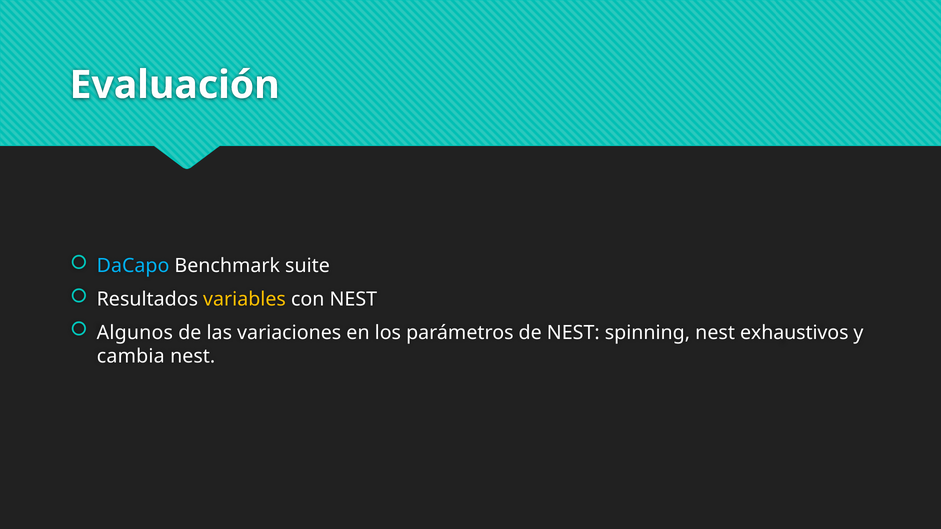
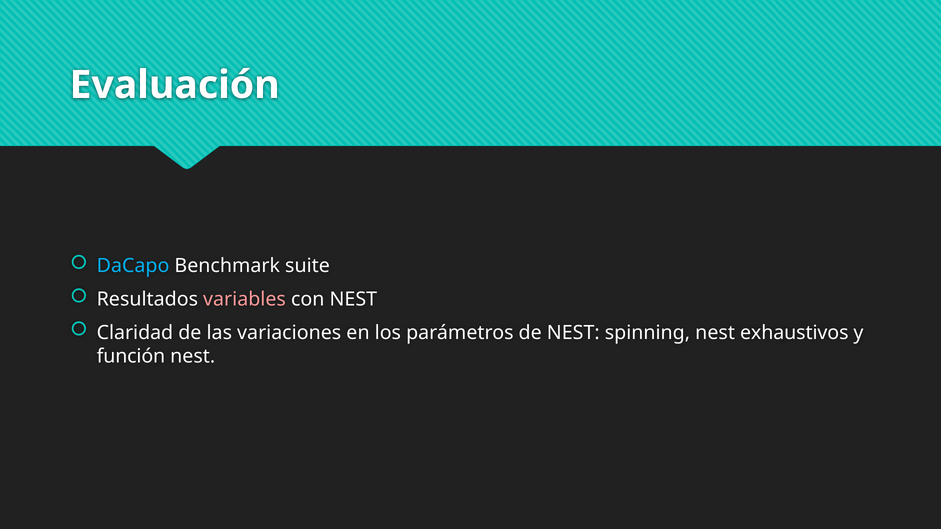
variables colour: yellow -> pink (245, 299)
Algunos: Algunos -> Claridad (135, 333)
cambia: cambia -> función (131, 356)
